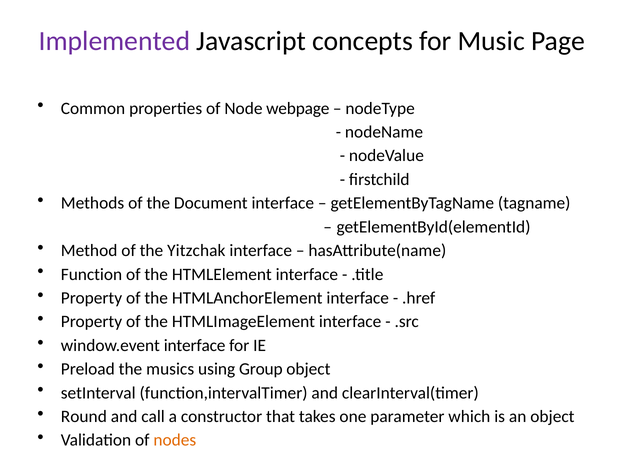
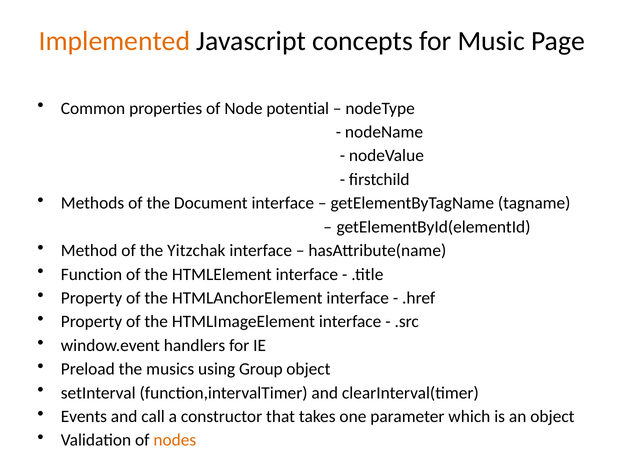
Implemented colour: purple -> orange (114, 41)
webpage: webpage -> potential (298, 108)
window.event interface: interface -> handlers (194, 345)
Round: Round -> Events (84, 417)
